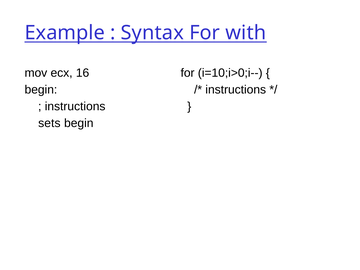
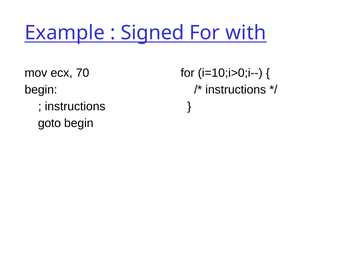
Syntax: Syntax -> Signed (152, 33)
16: 16 -> 70 (83, 73)
sets: sets -> goto (49, 123)
